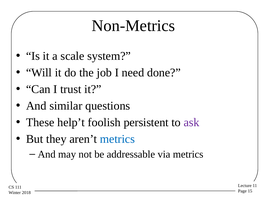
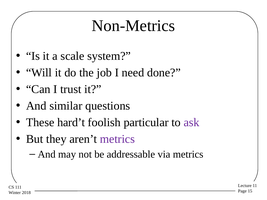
help’t: help’t -> hard’t (71, 122)
persistent: persistent -> particular (146, 122)
metrics colour: blue -> purple (117, 139)
